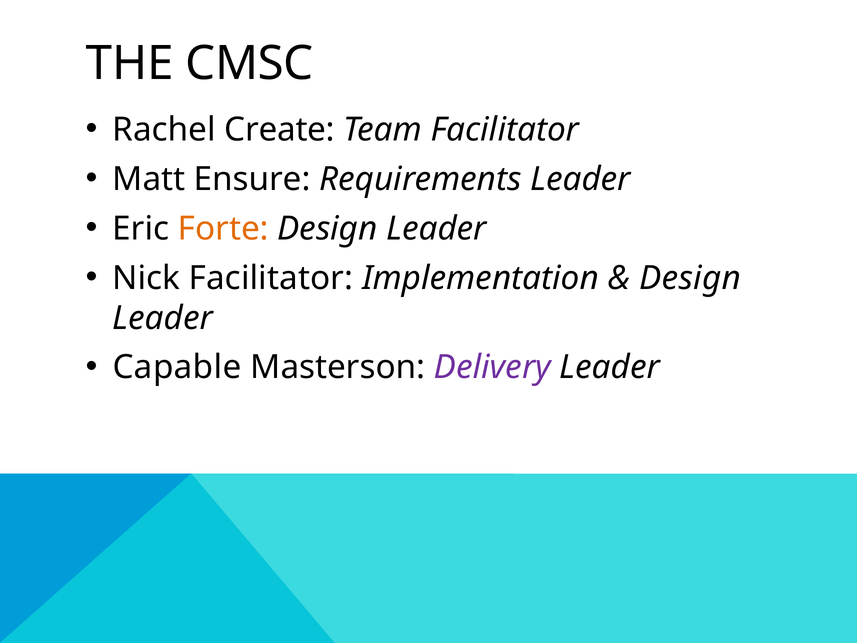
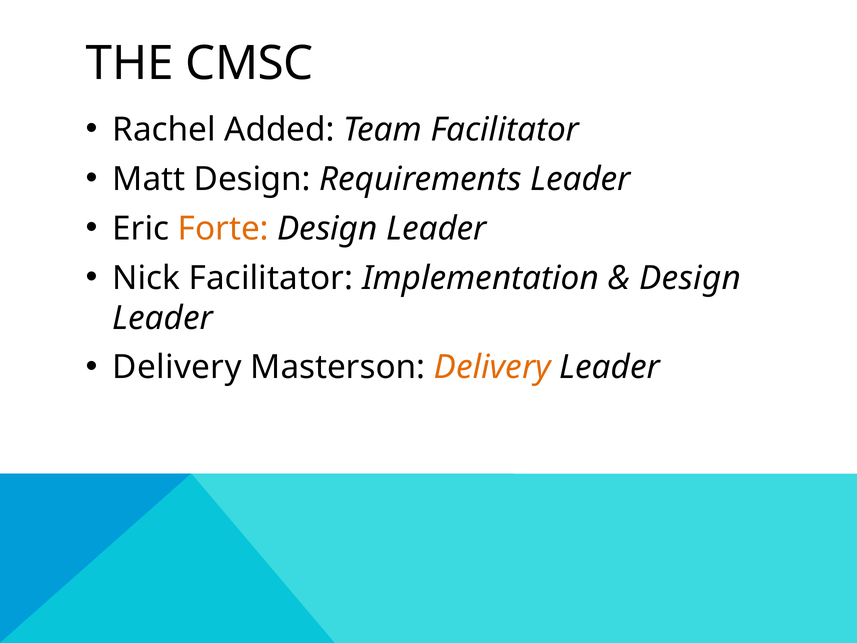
Create: Create -> Added (279, 130)
Matt Ensure: Ensure -> Design (252, 179)
Capable: Capable -> Delivery (177, 367)
Delivery colour: purple -> orange (492, 367)
